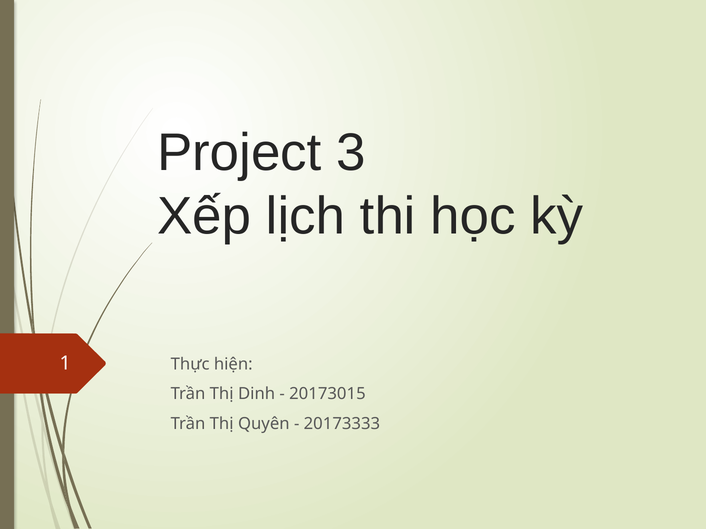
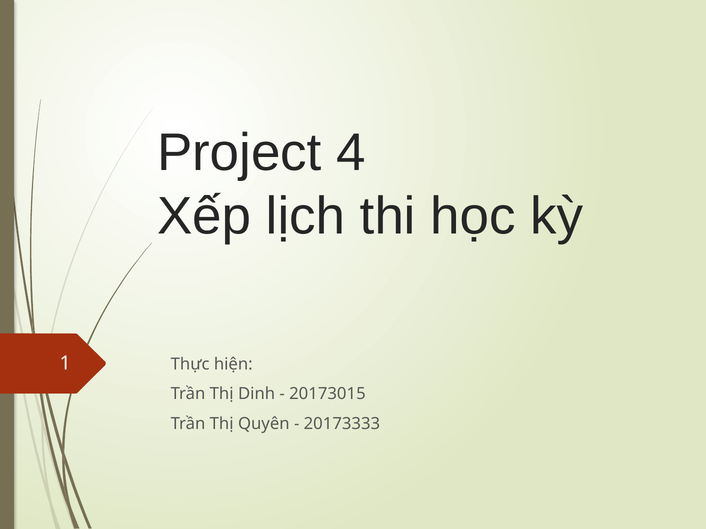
3: 3 -> 4 (351, 153)
